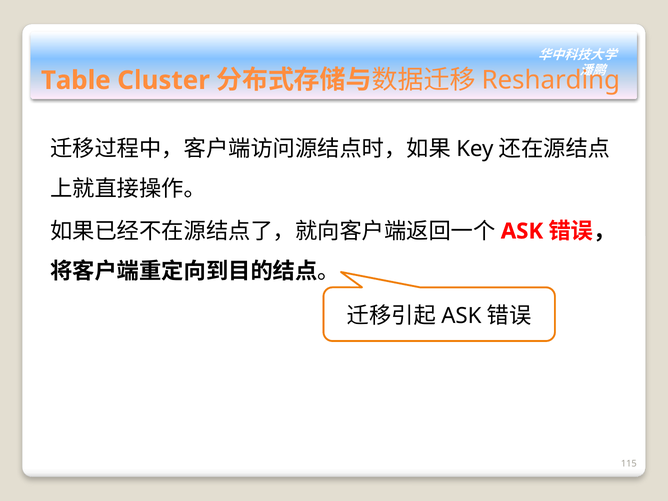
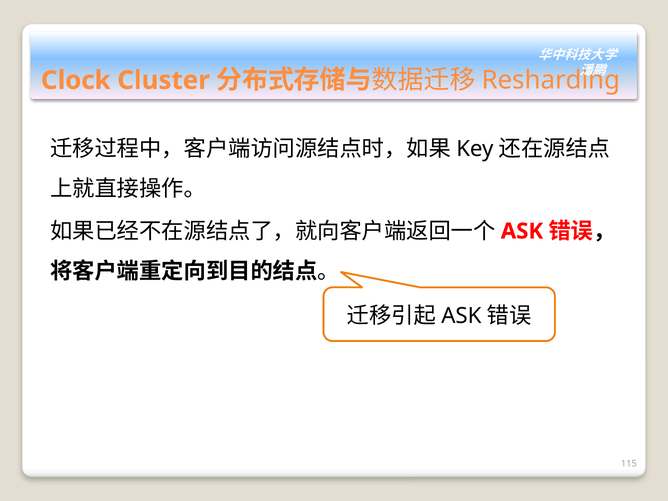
Table: Table -> Clock (76, 80)
